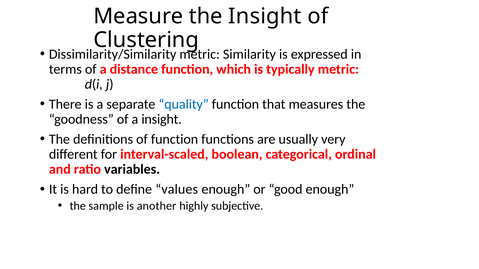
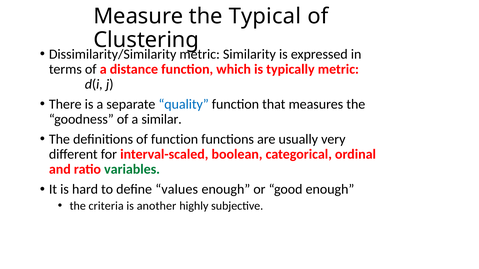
the Insight: Insight -> Typical (265, 16)
a insight: insight -> similar (162, 119)
variables colour: black -> green (132, 170)
sample: sample -> criteria (106, 206)
